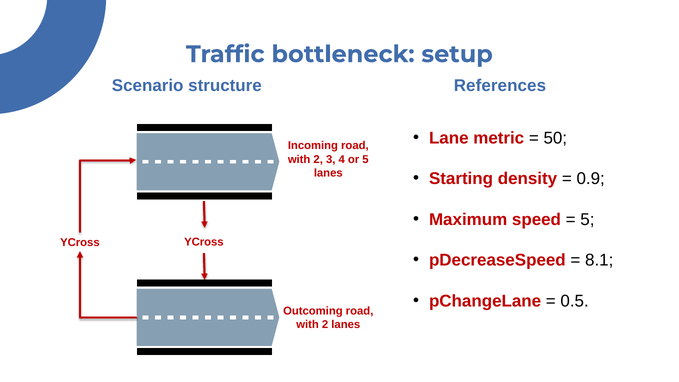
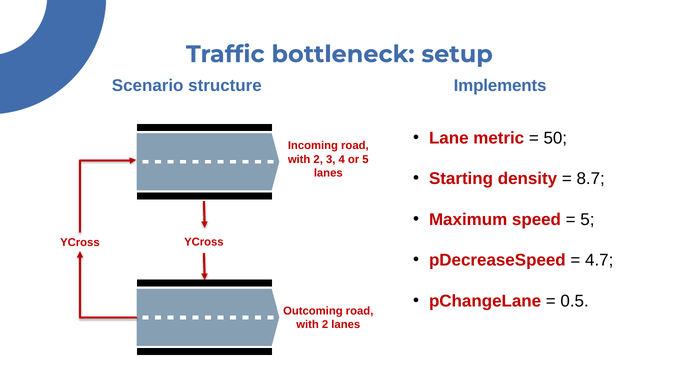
References: References -> Implements (500, 85)
0.9: 0.9 -> 8.7 (591, 179)
8.1: 8.1 -> 4.7 (599, 260)
